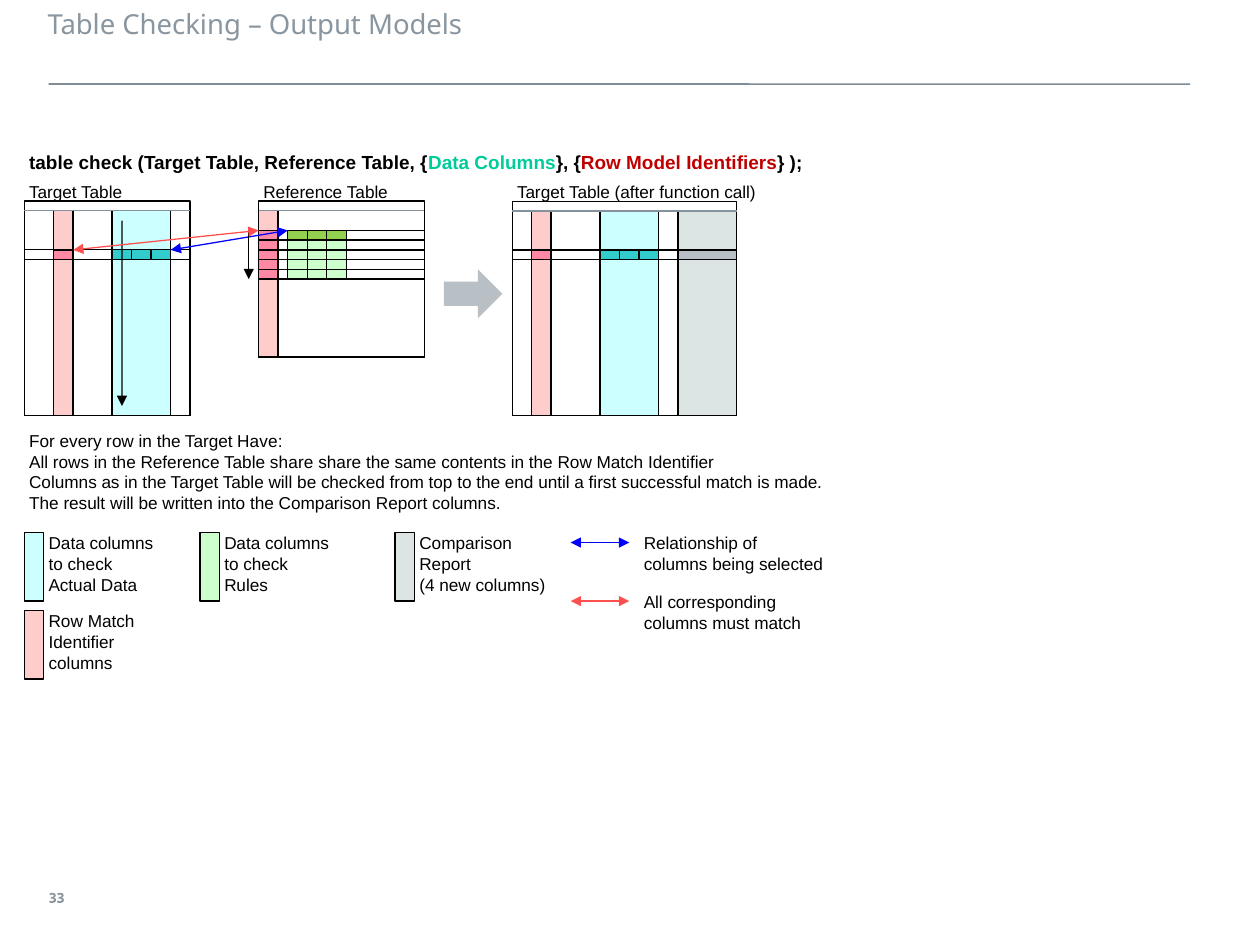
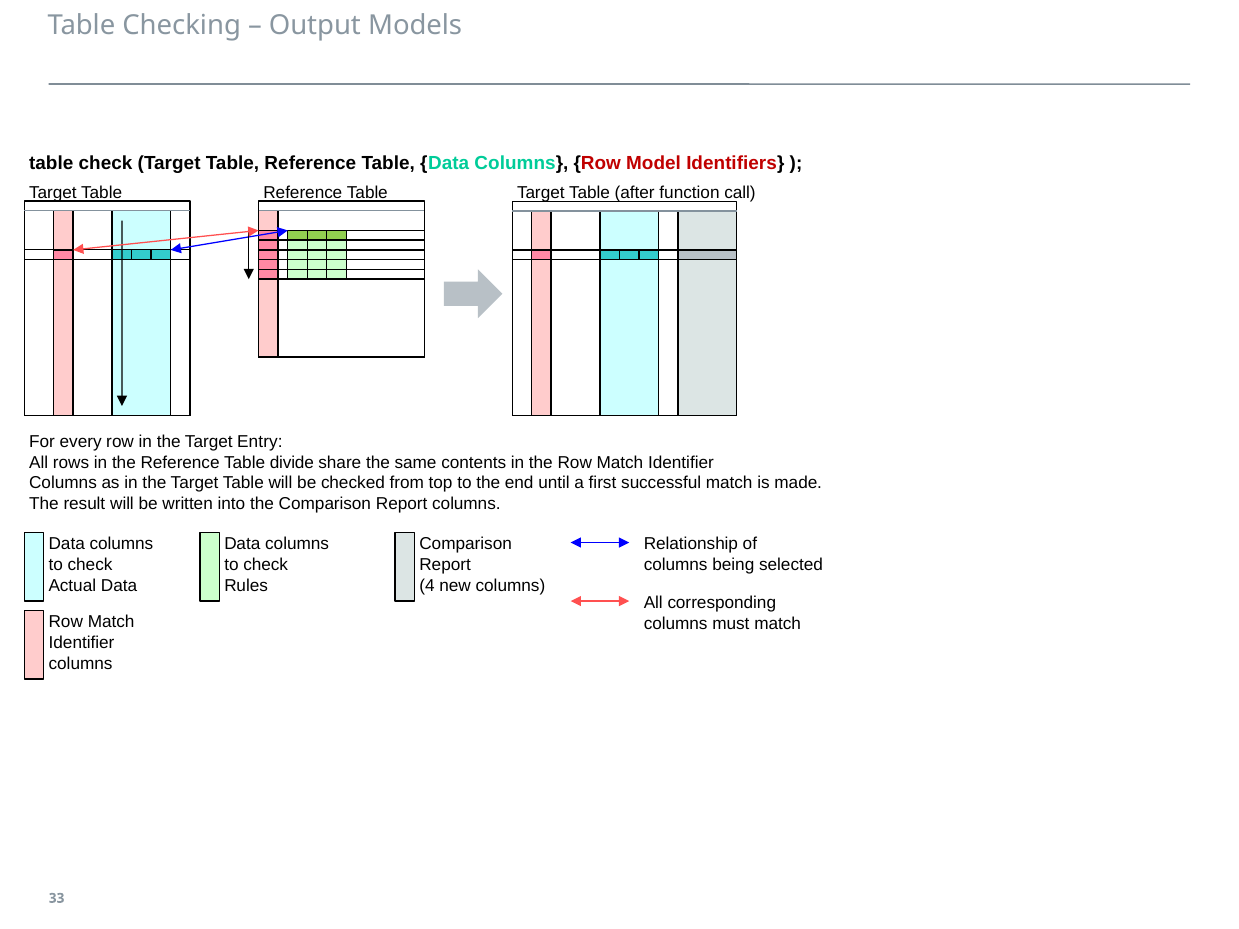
Have: Have -> Entry (260, 442)
Table share: share -> divide (292, 463)
